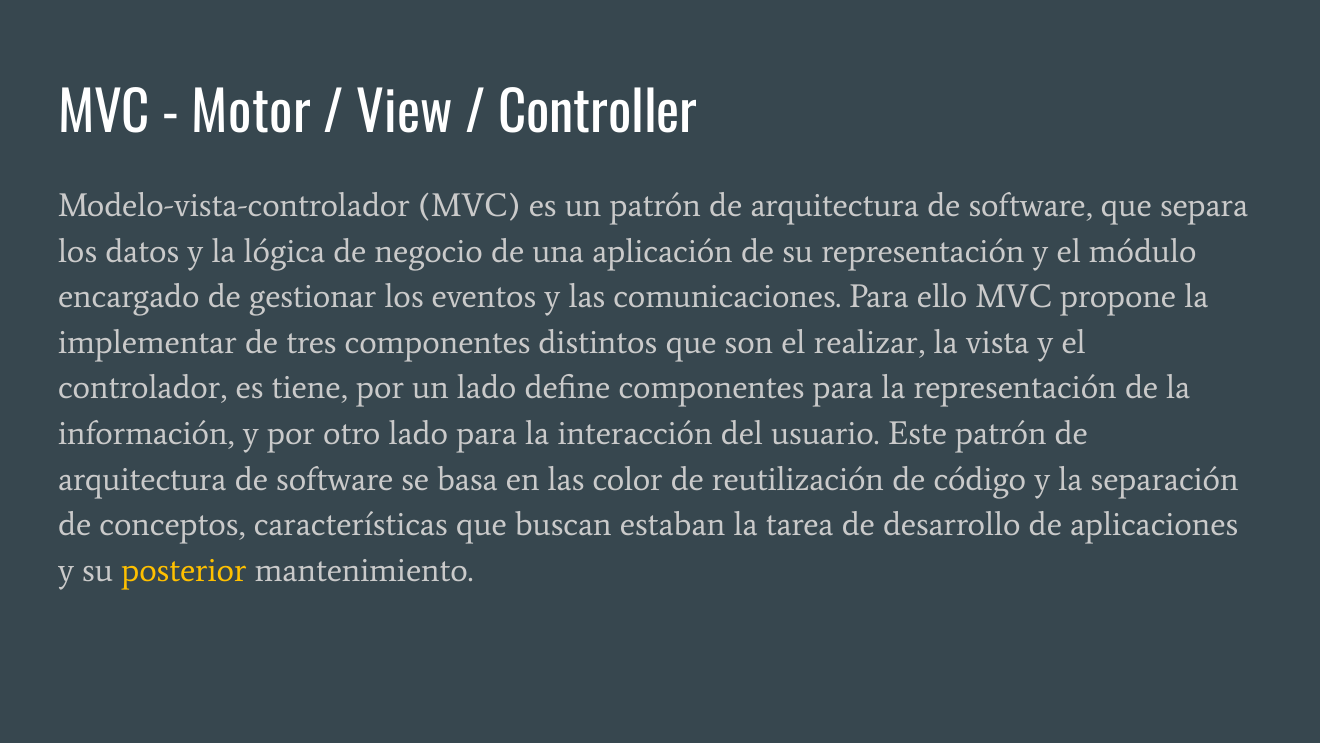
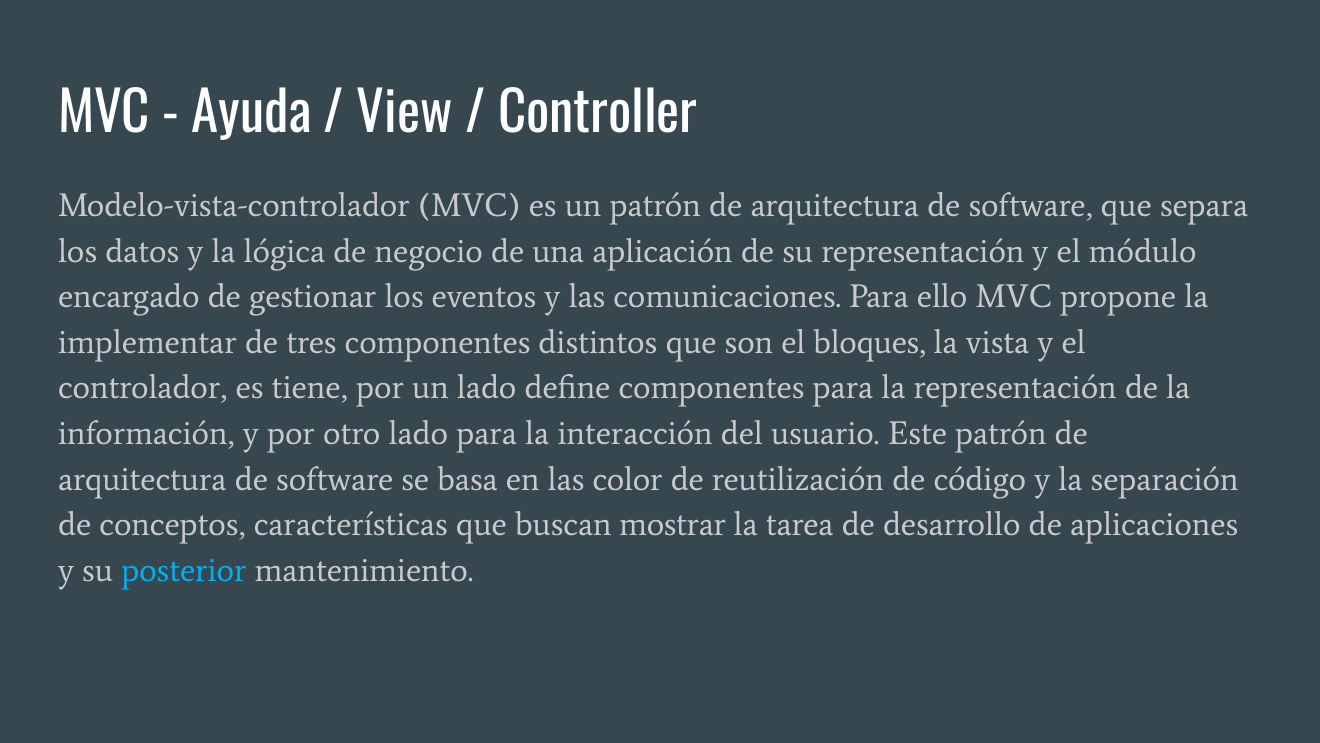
Motor: Motor -> Ayuda (252, 114)
realizar: realizar -> bloques (870, 342)
estaban: estaban -> mostrar (673, 524)
posterior colour: yellow -> light blue (184, 570)
